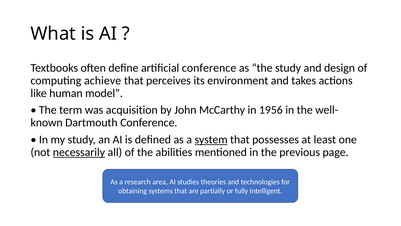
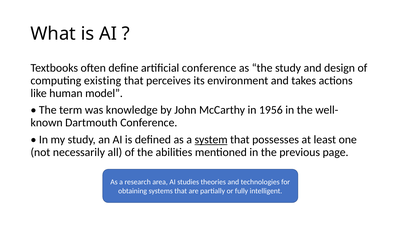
achieve: achieve -> existing (103, 80)
acquisition: acquisition -> knowledge (132, 110)
necessarily underline: present -> none (79, 152)
